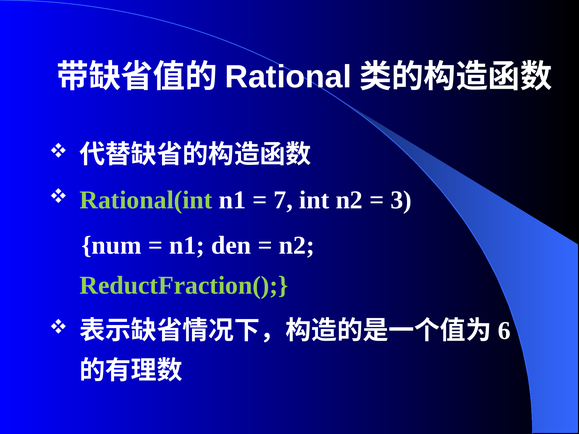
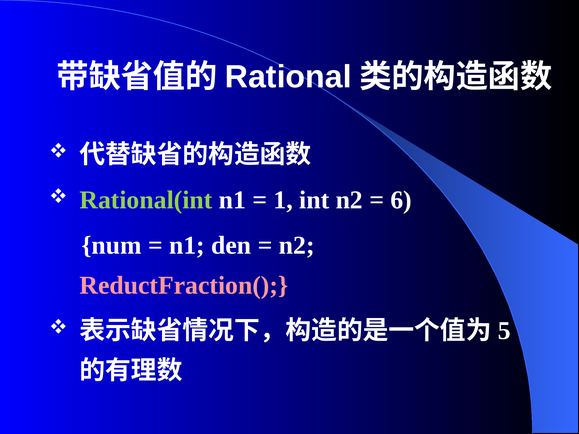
7: 7 -> 1 (283, 200)
3: 3 -> 6 (401, 200)
ReductFraction( colour: light green -> pink (184, 286)
6: 6 -> 5 (504, 331)
